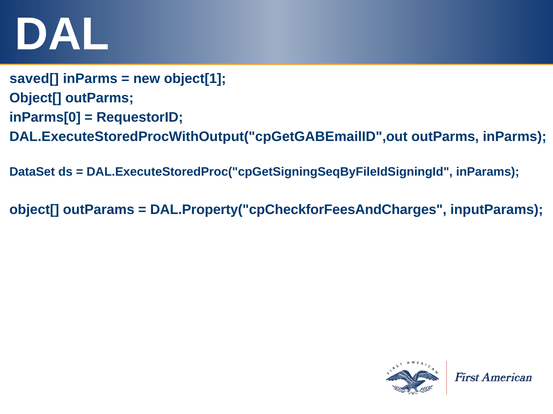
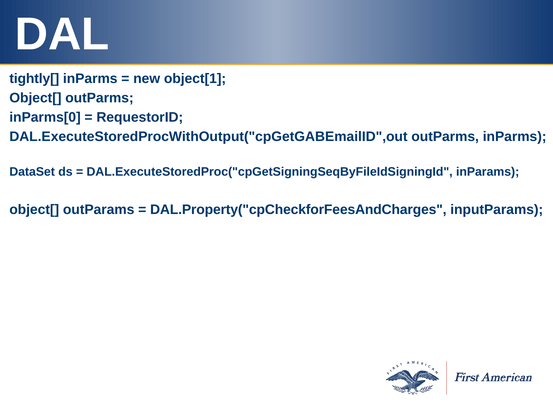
saved[: saved[ -> tightly[ (34, 79)
